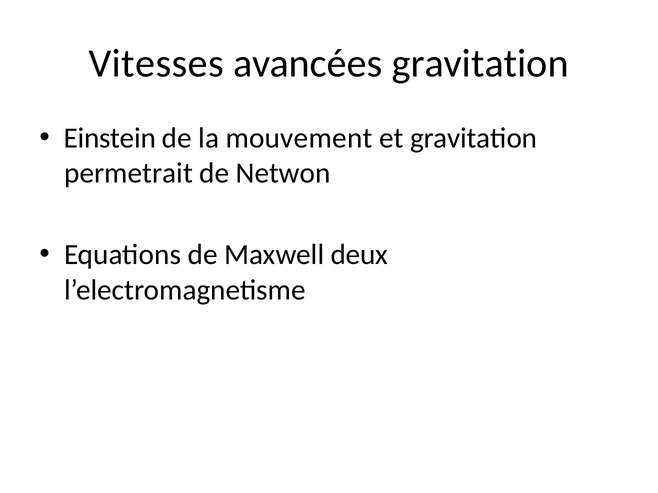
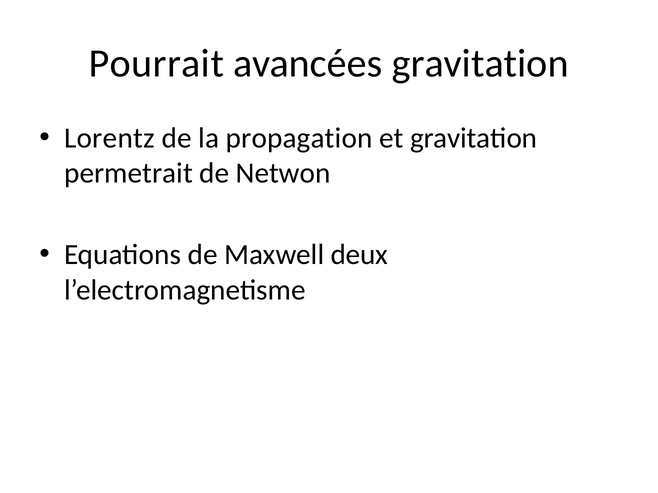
Vitesses: Vitesses -> Pourrait (156, 64)
Einstein: Einstein -> Lorentz (110, 138)
mouvement: mouvement -> propagation (299, 138)
